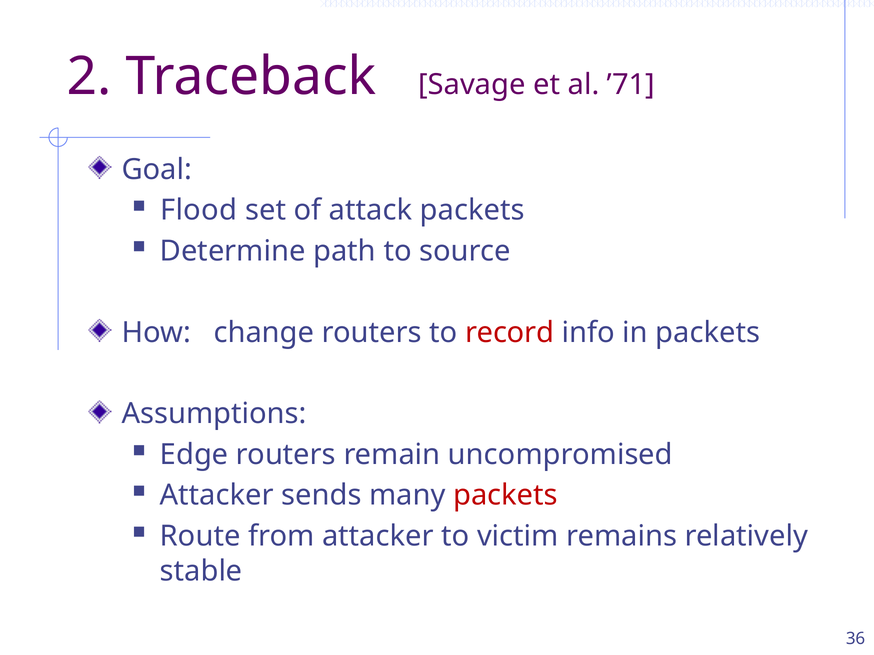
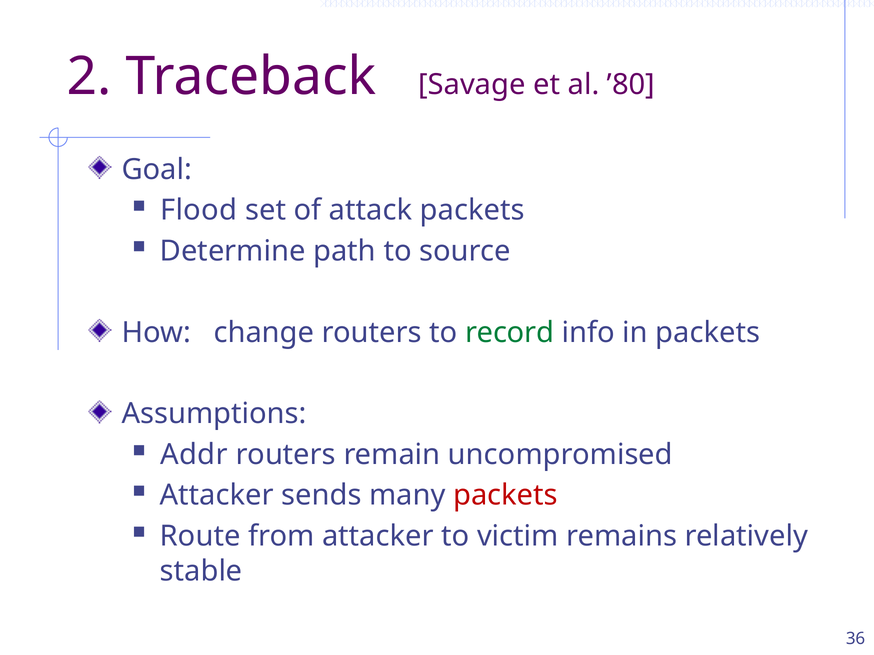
’71: ’71 -> ’80 (631, 85)
record colour: red -> green (510, 333)
Edge: Edge -> Addr (194, 455)
